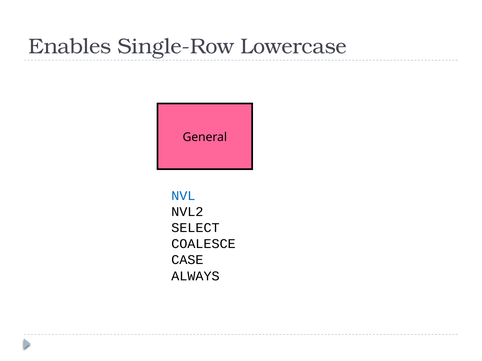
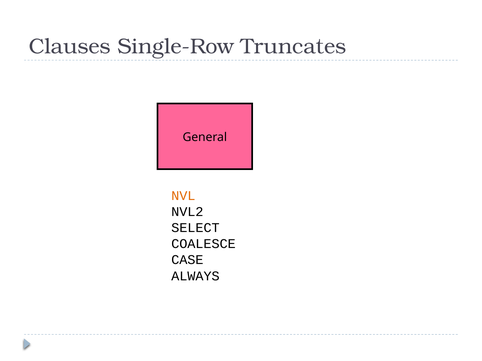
Enables: Enables -> Clauses (70, 47)
Lowercase: Lowercase -> Truncates (294, 47)
NVL colour: blue -> orange (183, 196)
